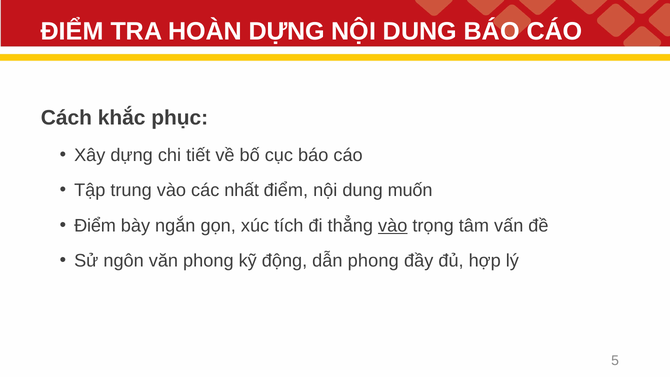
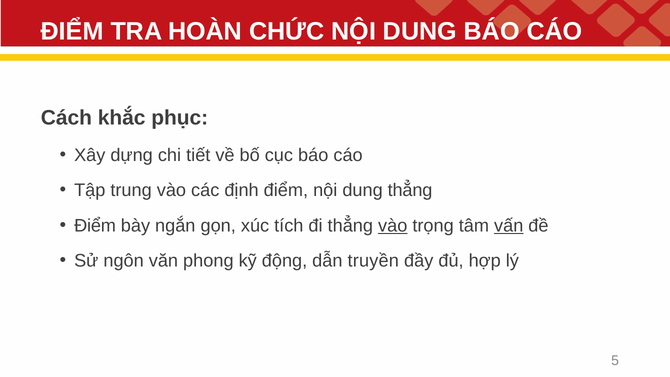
HOÀN DỰNG: DỰNG -> CHỨC (287, 31)
nhất: nhất -> định (242, 190)
dung muốn: muốn -> thẳng (410, 190)
vấn underline: none -> present (509, 226)
dẫn phong: phong -> truyền (373, 261)
